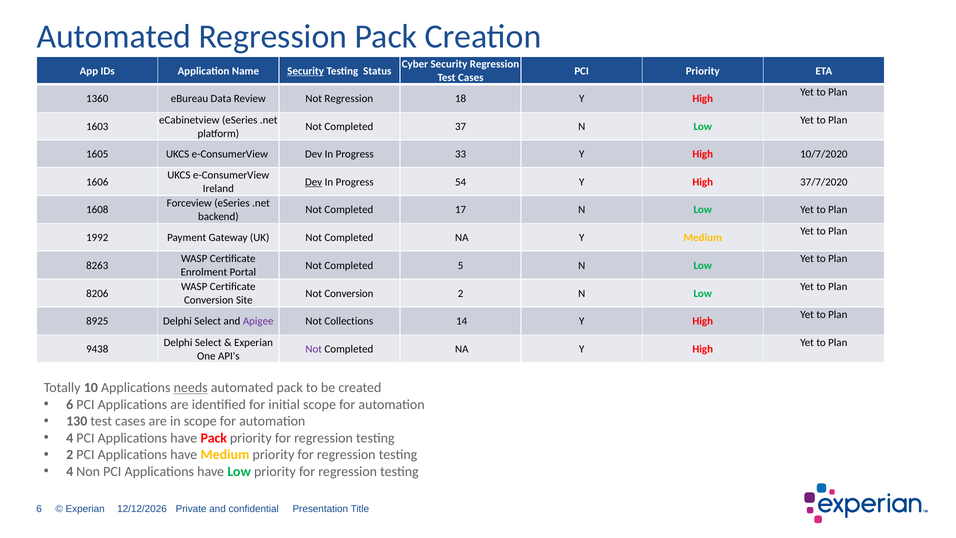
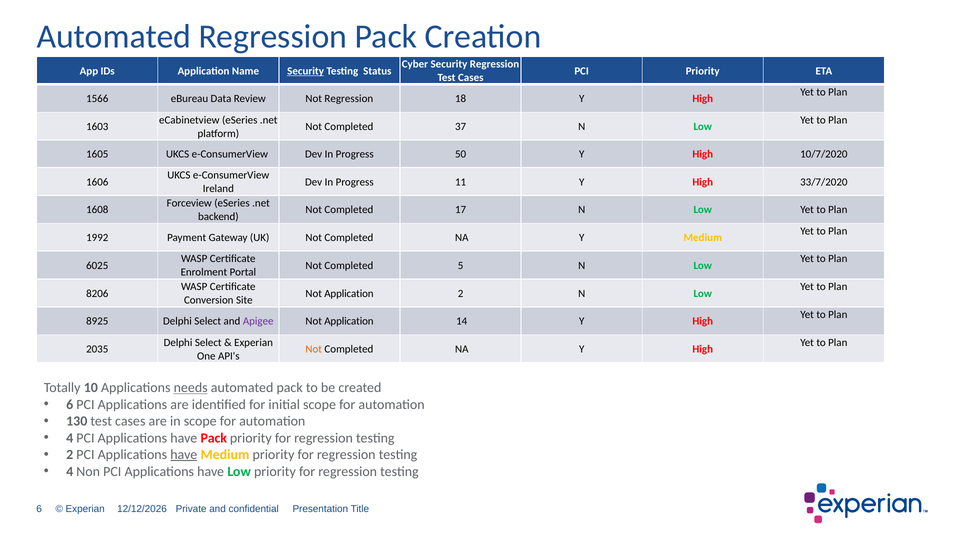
1360: 1360 -> 1566 (97, 99)
33: 33 -> 50 (461, 154)
Dev underline: present -> none (314, 182)
54: 54 -> 11 (461, 182)
37/7/2020: 37/7/2020 -> 33/7/2020 (824, 182)
8263: 8263 -> 6025 (97, 265)
Conversion: Conversion -> Application (349, 293)
Collections: Collections -> Application (349, 321)
9438: 9438 -> 2035 (97, 349)
Not colour: purple -> orange (314, 349)
have underline: none -> present (184, 454)
